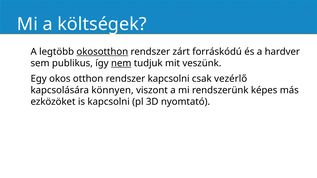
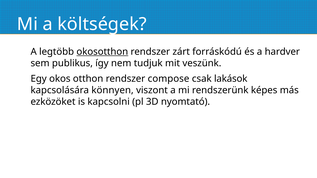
nem underline: present -> none (121, 63)
rendszer kapcsolni: kapcsolni -> compose (169, 79)
vezérlő: vezérlő -> lakások (231, 79)
